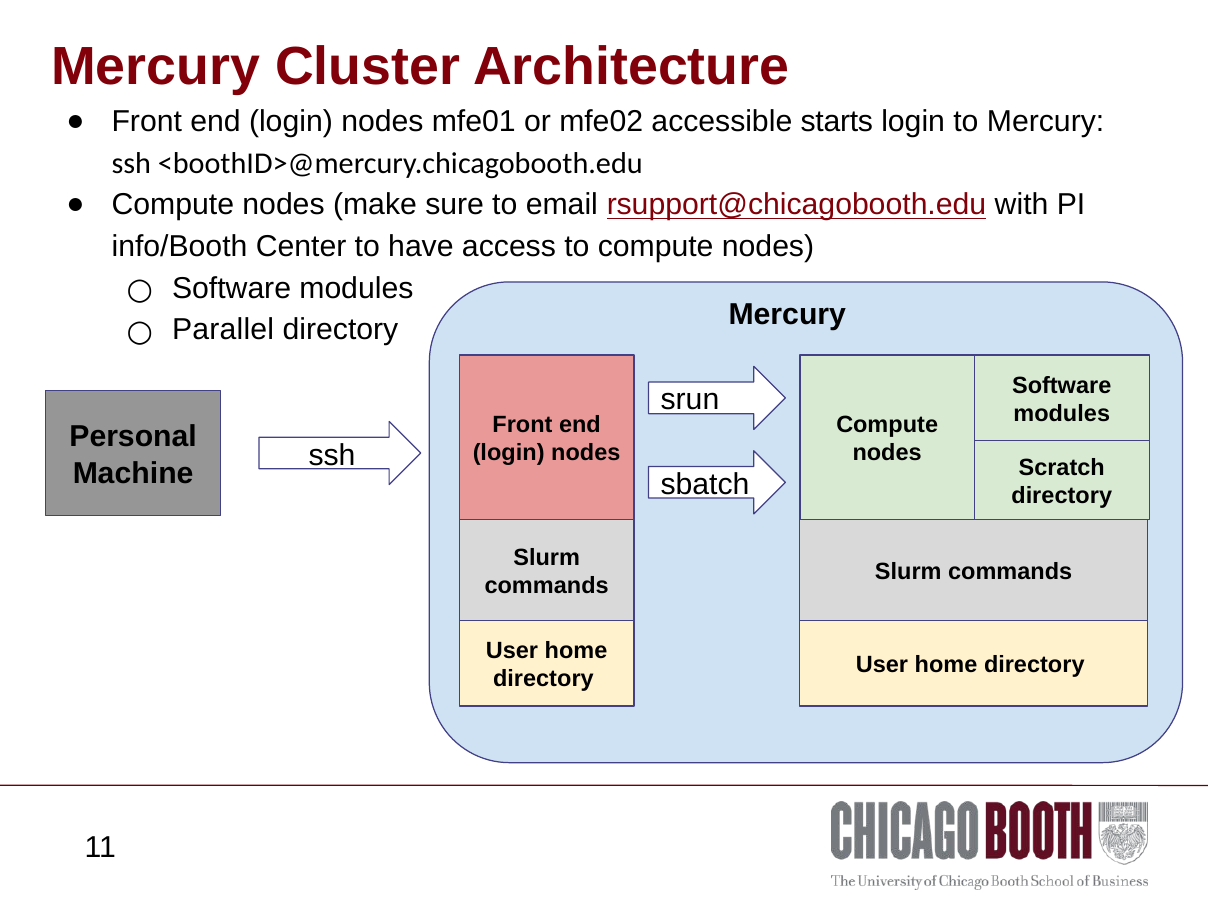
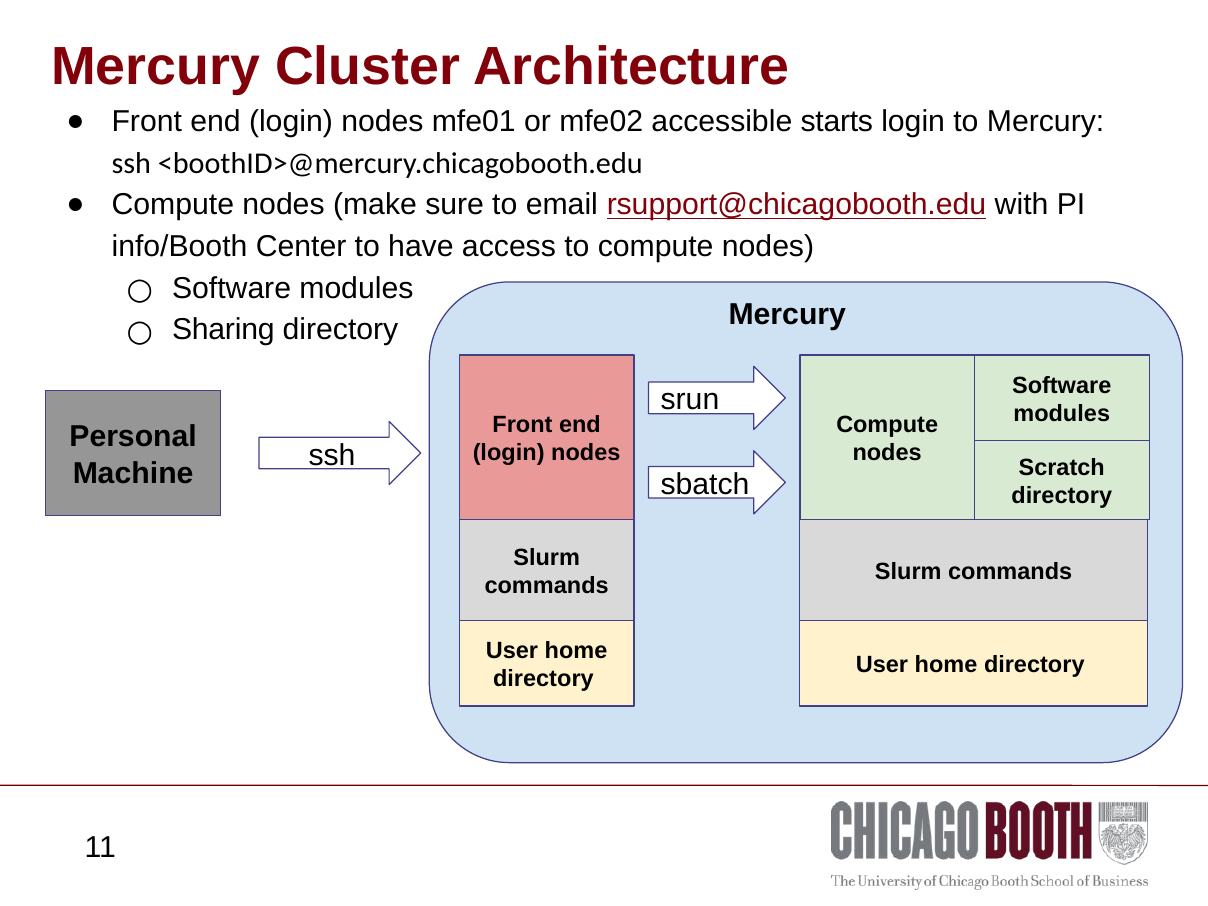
Parallel: Parallel -> Sharing (223, 330)
